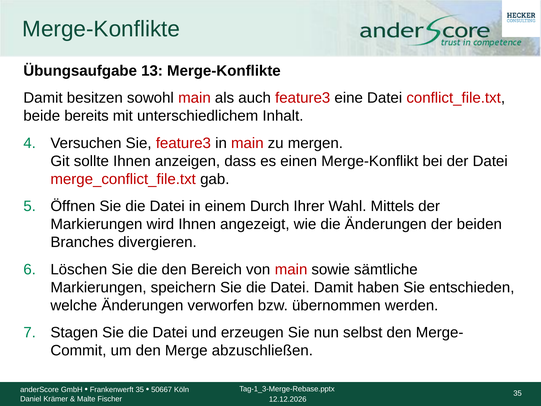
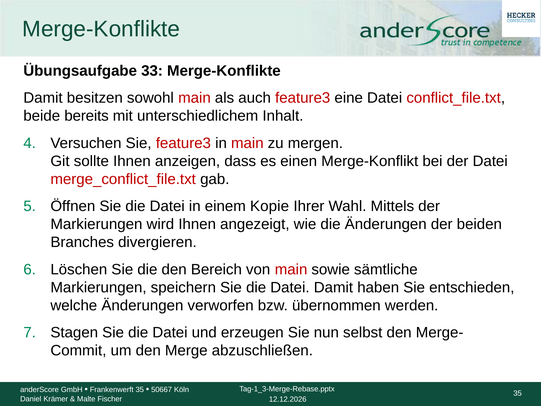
13: 13 -> 33 (152, 71)
Durch: Durch -> Kopie (270, 206)
